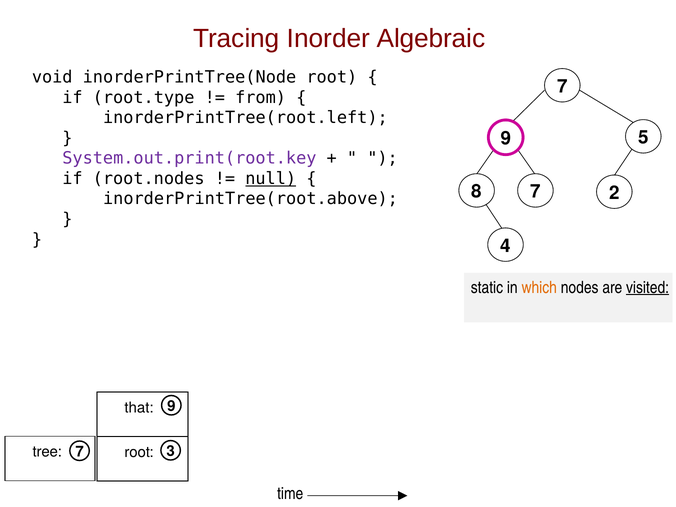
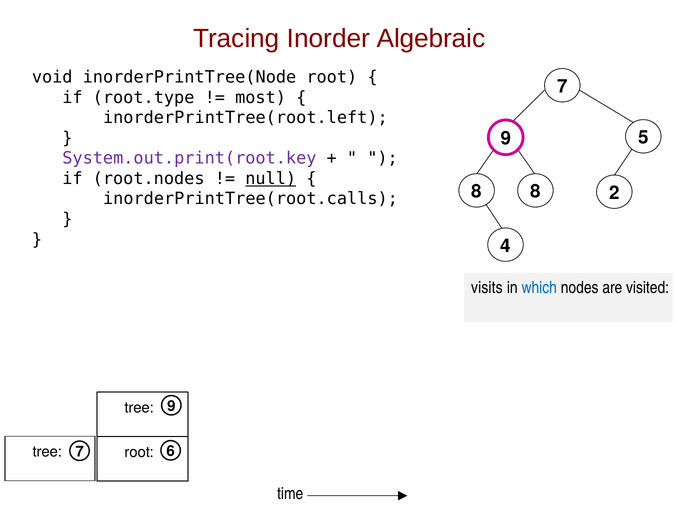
from: from -> most (261, 97)
8 7: 7 -> 8 (535, 192)
inorderPrintTree(root.above: inorderPrintTree(root.above -> inorderPrintTree(root.calls (250, 199)
static: static -> visits (487, 287)
which colour: orange -> blue (539, 287)
visited underline: present -> none (648, 287)
that: that -> tree (139, 408)
3: 3 -> 6 (171, 451)
